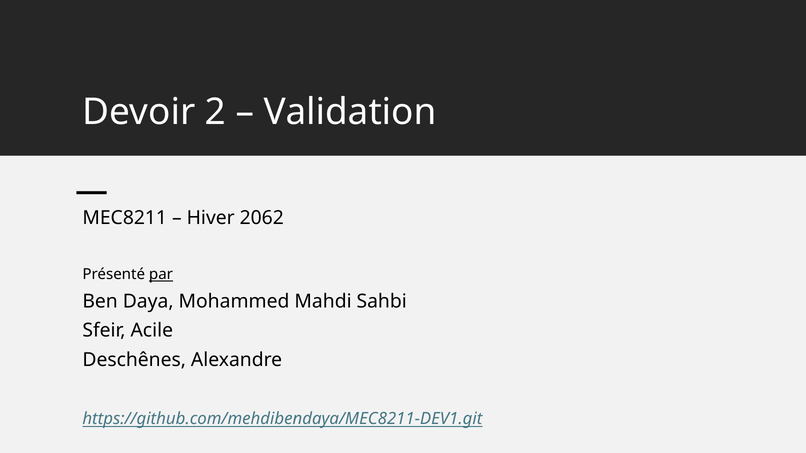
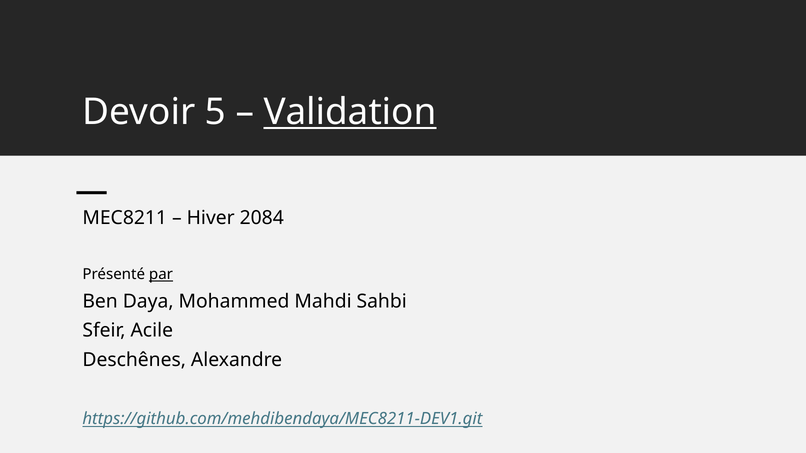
2: 2 -> 5 (216, 112)
Validation underline: none -> present (350, 112)
2062: 2062 -> 2084 (262, 218)
